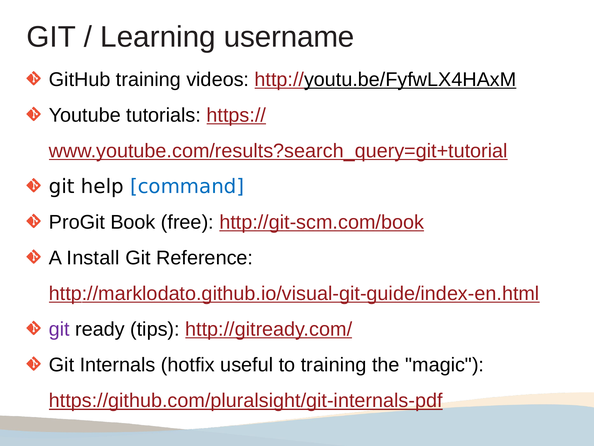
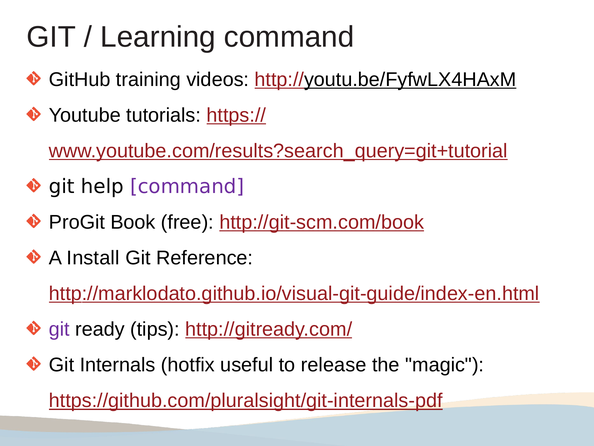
Learning username: username -> command (289, 37)
command colour: blue -> purple (187, 186)
to training: training -> release (334, 365)
